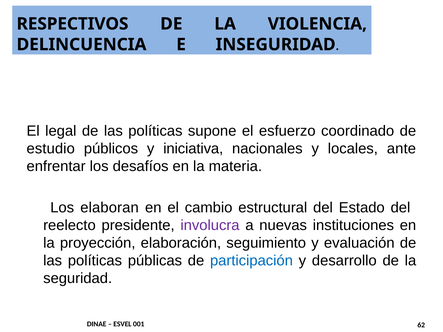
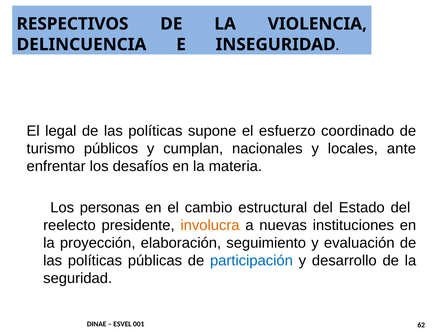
estudio: estudio -> turismo (51, 149)
iniciativa: iniciativa -> cumplan (193, 149)
elaboran: elaboran -> personas (110, 208)
involucra colour: purple -> orange (210, 225)
